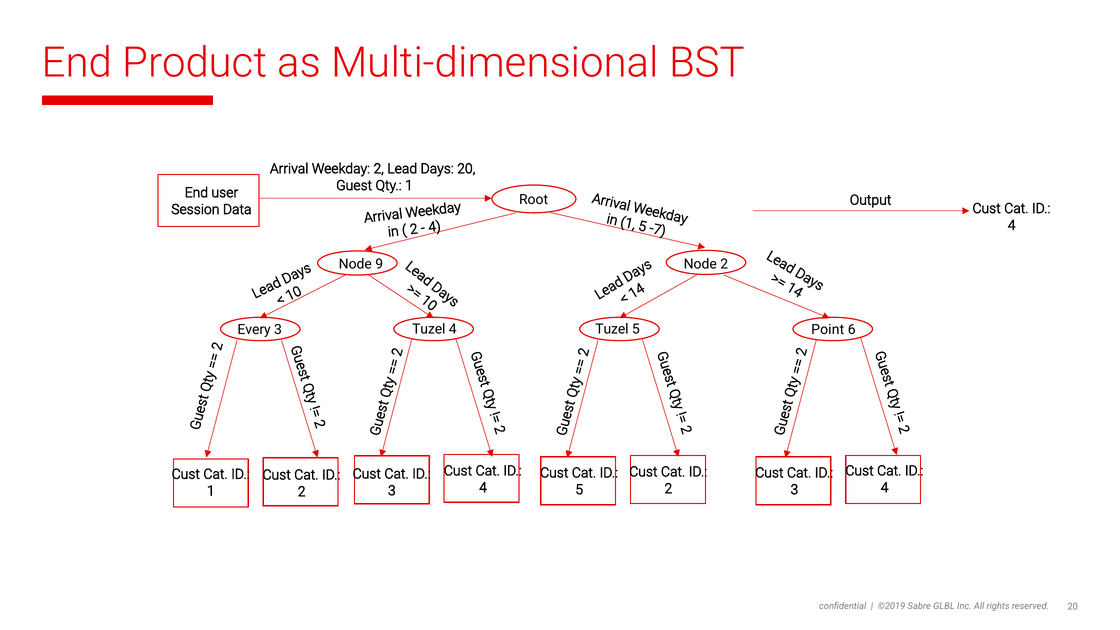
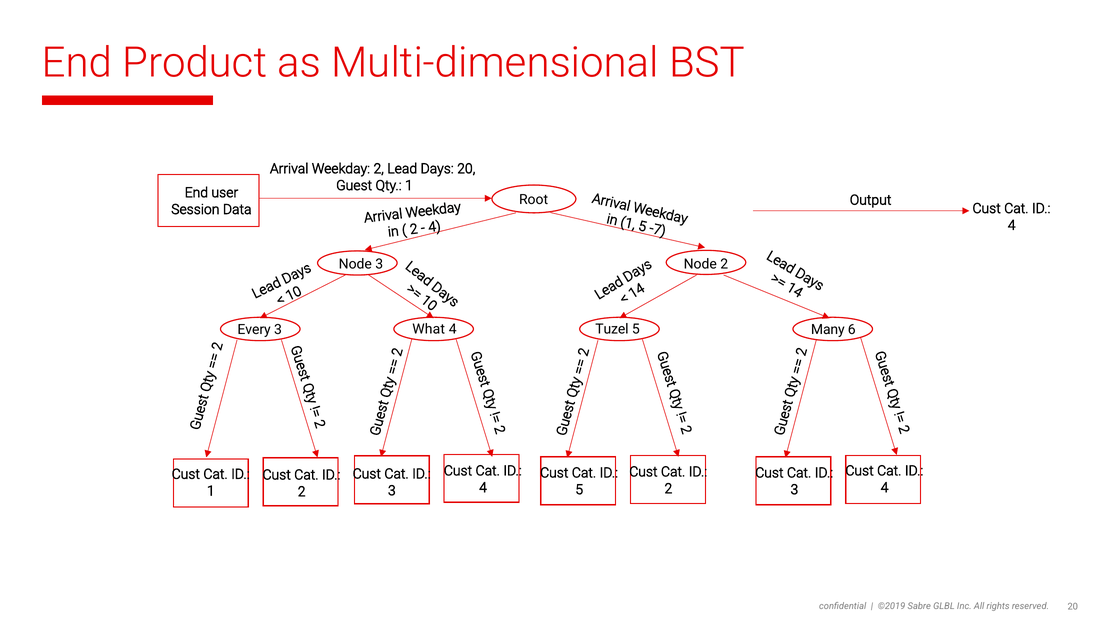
Node 9: 9 -> 3 (379, 264)
3 Tuzel: Tuzel -> What (429, 329)
Point: Point -> Many (828, 330)
